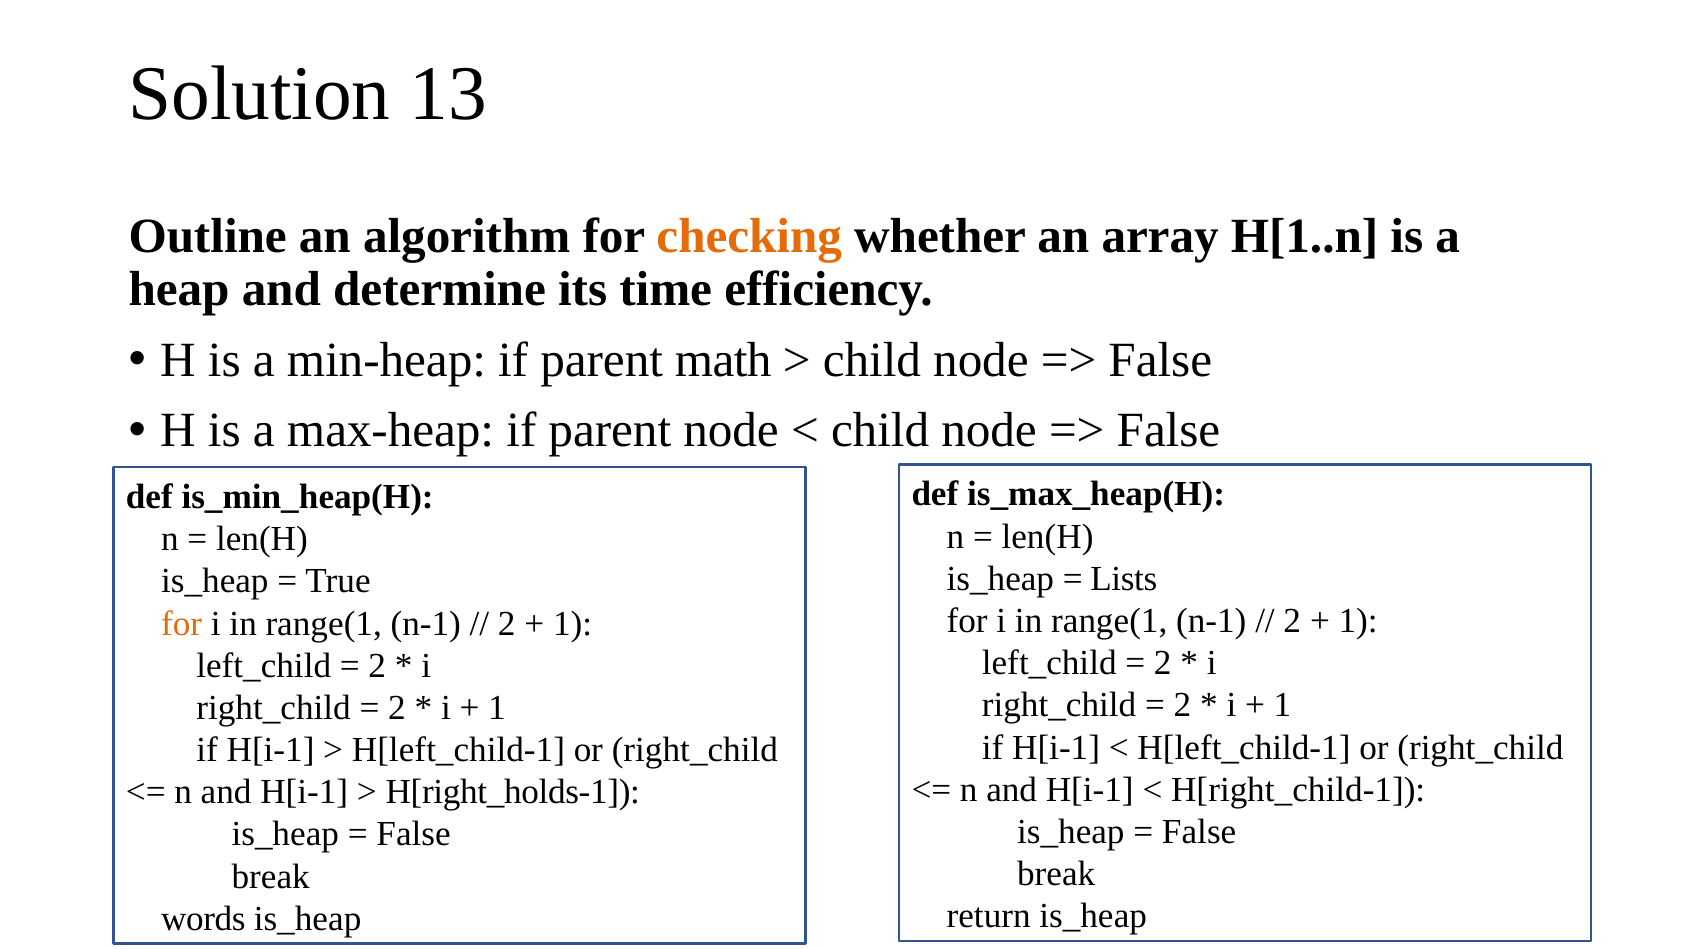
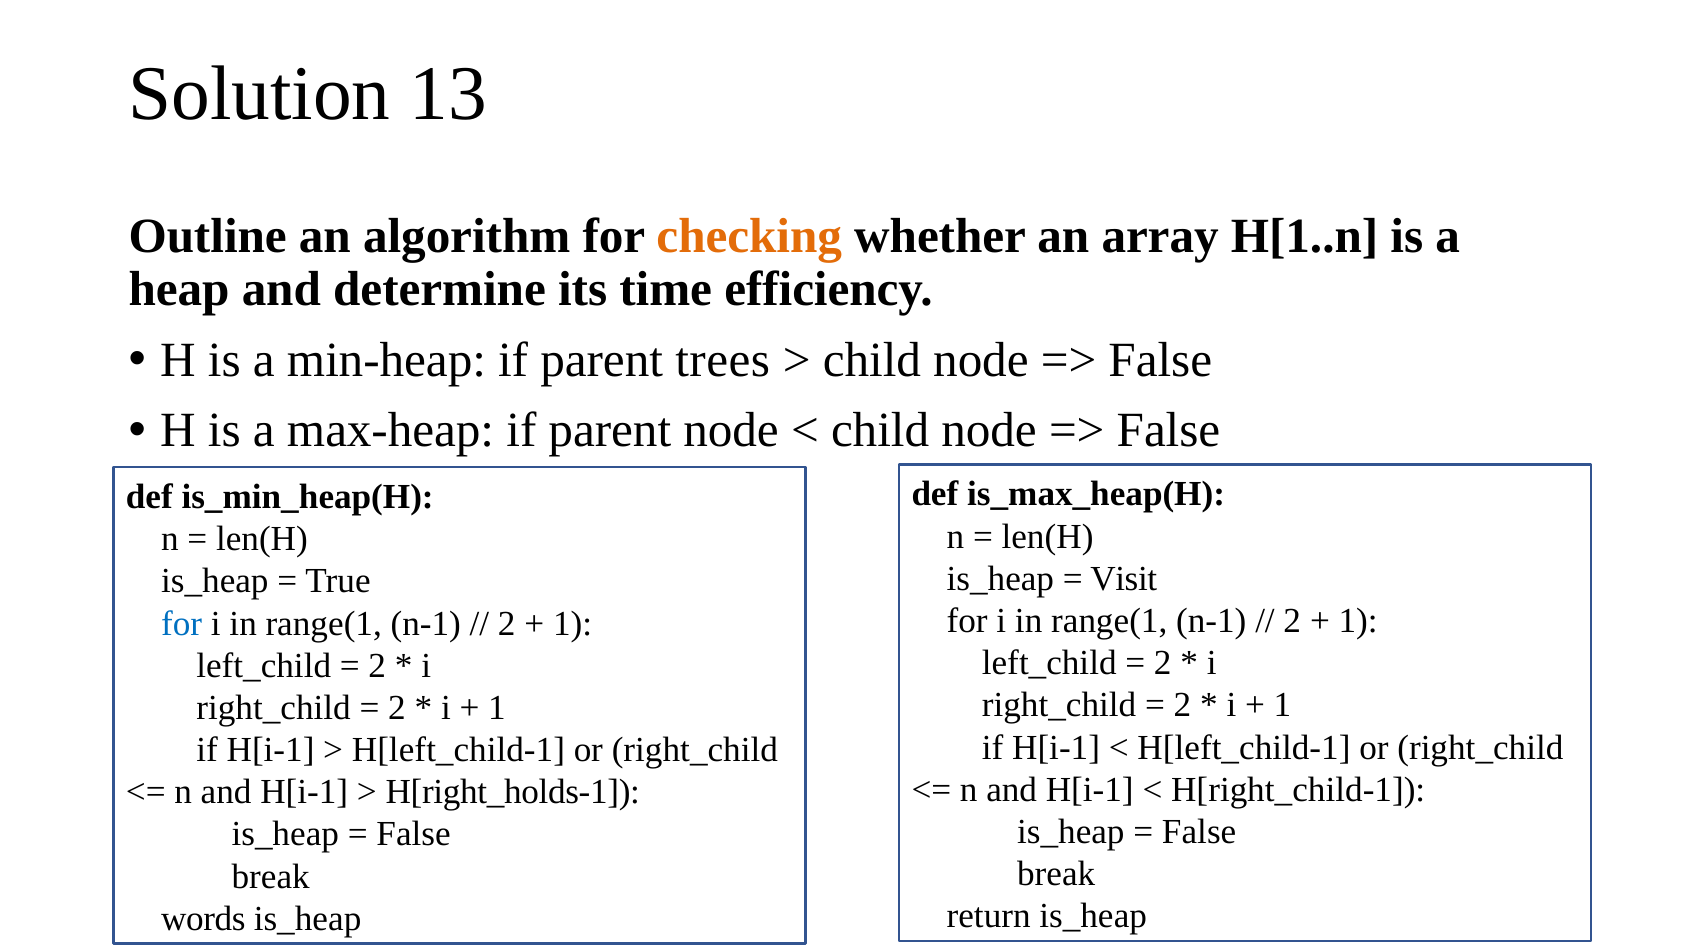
math: math -> trees (723, 360)
Lists: Lists -> Visit (1124, 579)
for colour: orange -> blue (182, 623)
